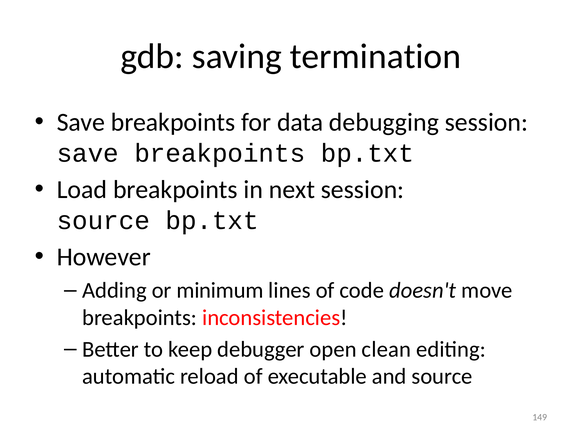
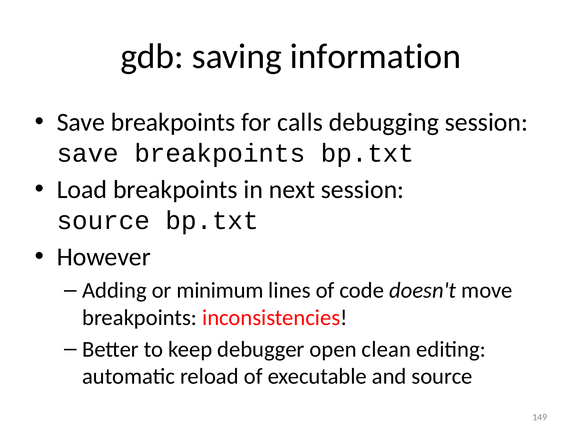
termination: termination -> information (375, 56)
data: data -> calls (300, 122)
